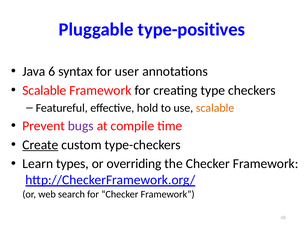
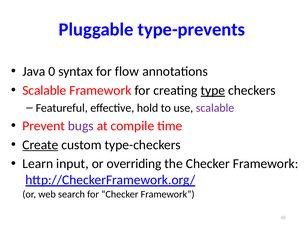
type-positives: type-positives -> type-prevents (191, 29)
6: 6 -> 0 (52, 71)
user: user -> flow (127, 71)
type underline: none -> present (213, 90)
scalable colour: orange -> purple (215, 108)
types: types -> input (72, 164)
